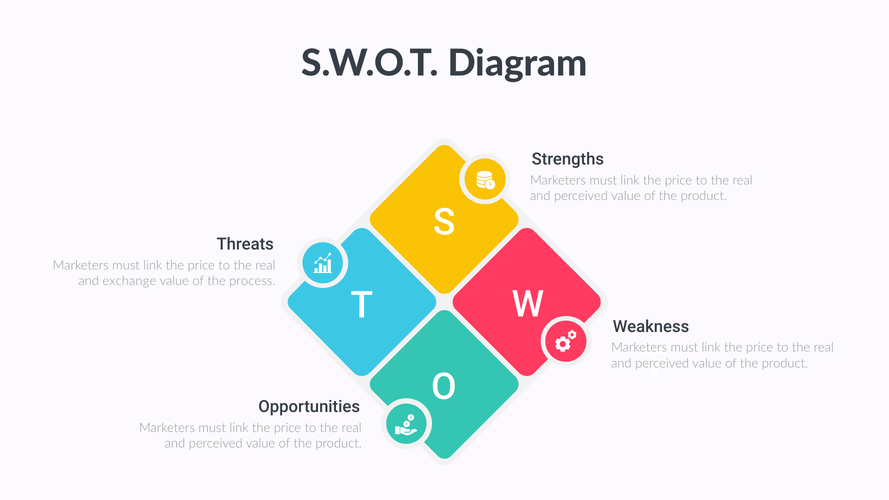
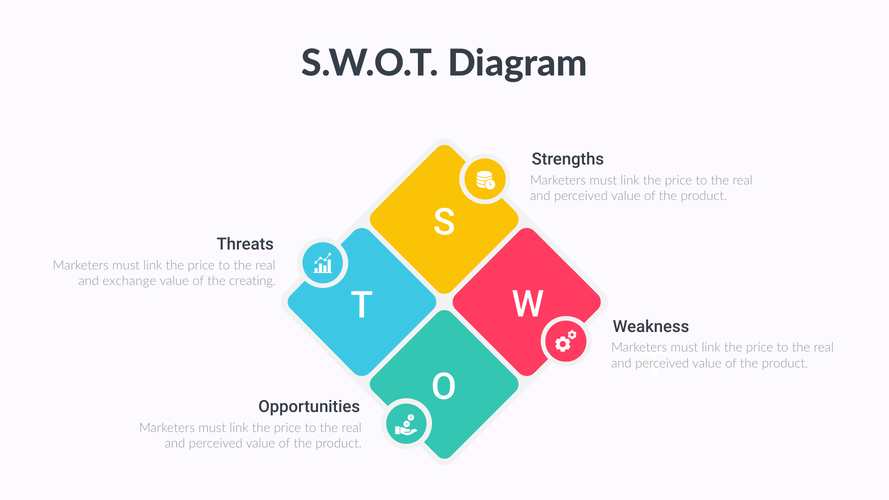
process: process -> creating (252, 281)
